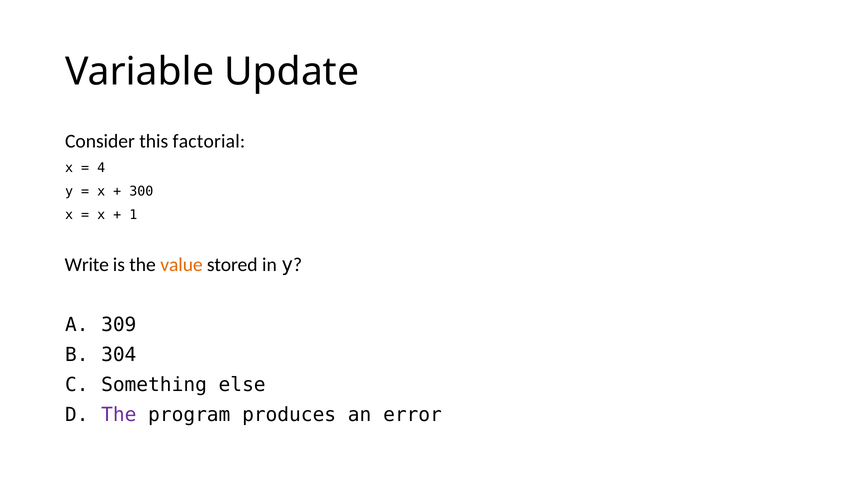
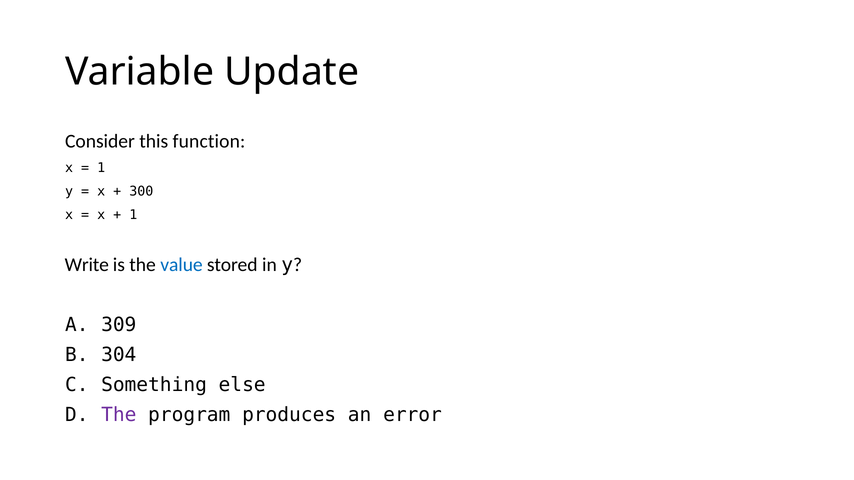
factorial: factorial -> function (209, 142)
4: 4 -> 1 (101, 168)
value colour: orange -> blue (181, 265)
